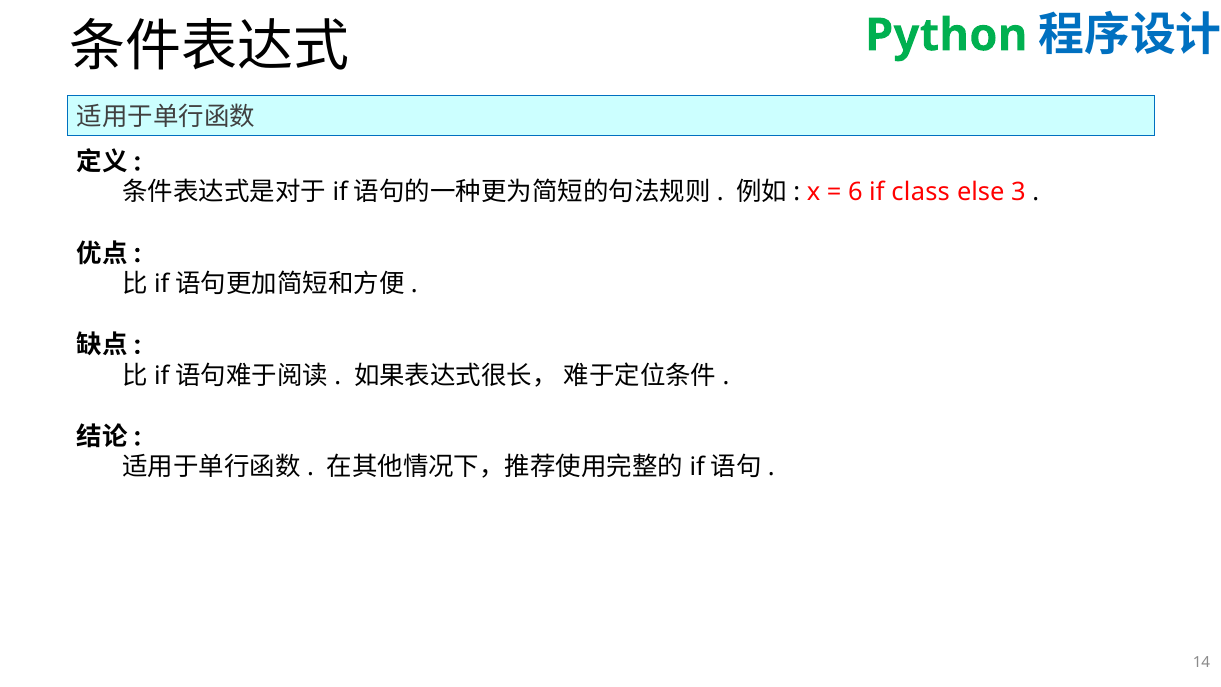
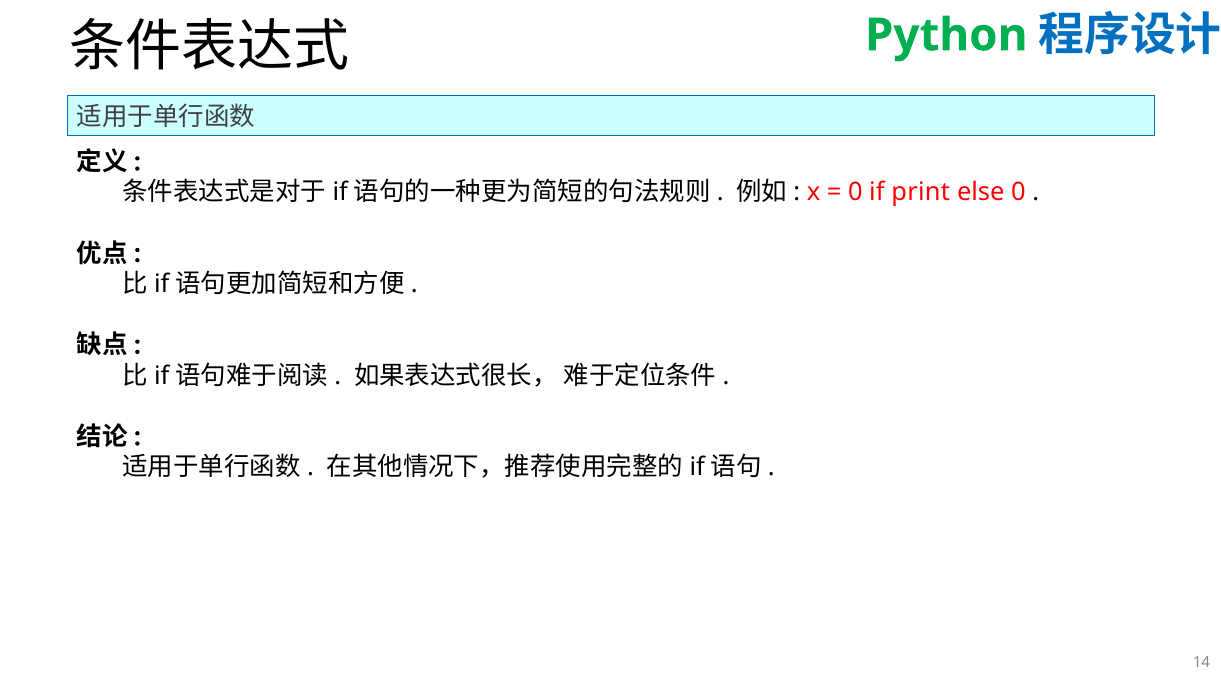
6: 6 -> 0 (855, 192)
class: class -> print (921, 192)
else 3: 3 -> 0 (1018, 192)
